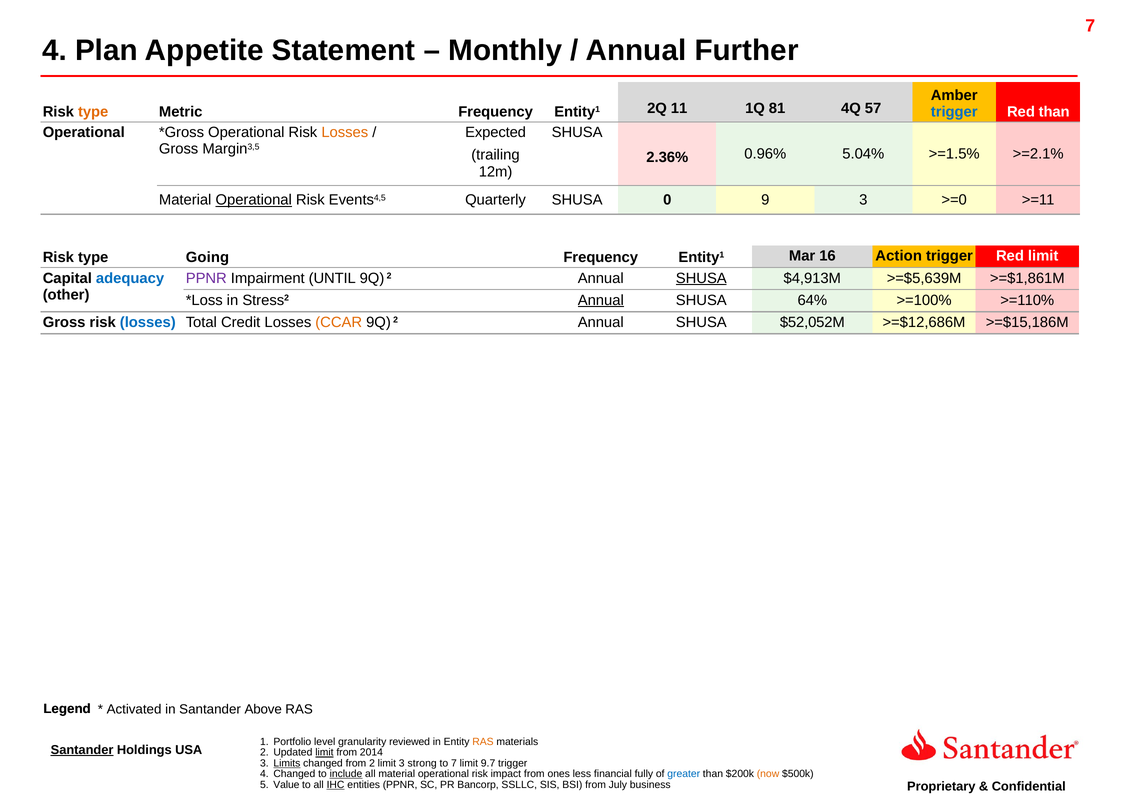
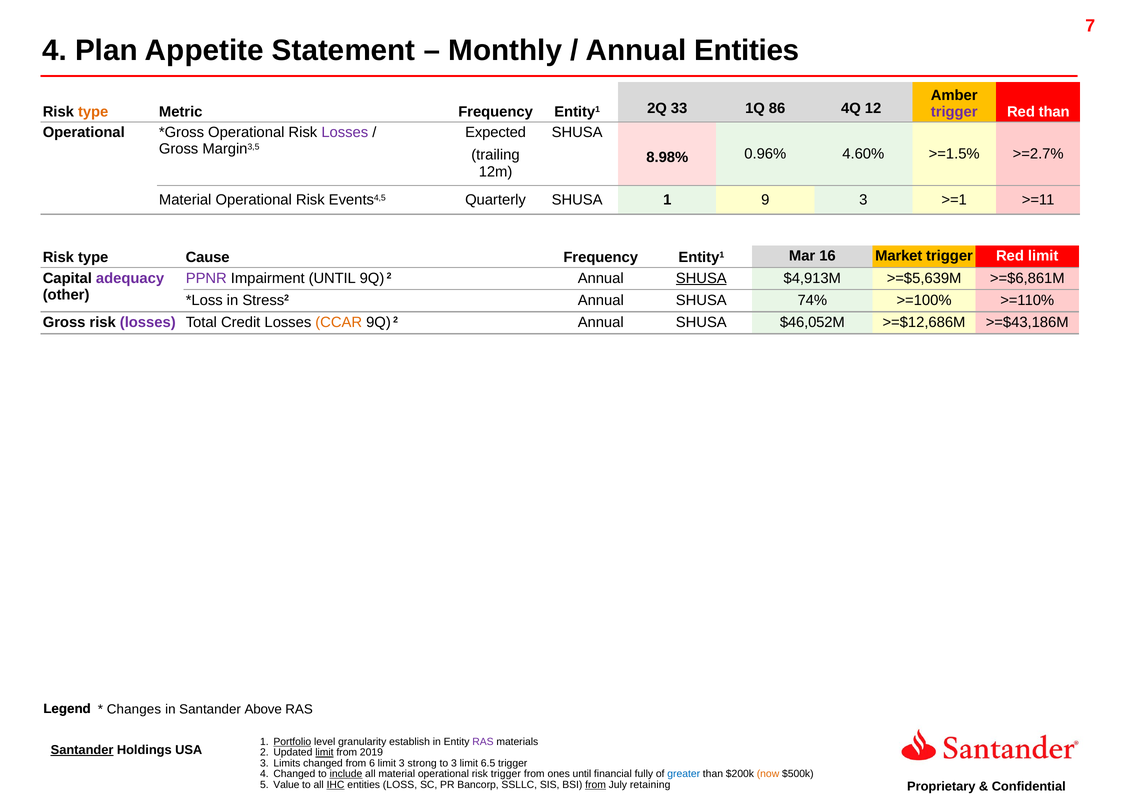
Annual Further: Further -> Entities (747, 51)
11: 11 -> 33 (679, 109)
81: 81 -> 86 (777, 109)
57: 57 -> 12 (873, 109)
trigger colour: blue -> purple (954, 112)
Losses colour: orange -> purple (345, 133)
2.36%: 2.36% -> 8.98% (667, 157)
5.04%: 5.04% -> 4.60% (863, 154)
>=2.1%: >=2.1% -> >=2.7% (1038, 154)
Operational underline: present -> none (254, 200)
SHUSA 0: 0 -> 1 (667, 200)
>=0: >=0 -> >=1 (954, 200)
Going: Going -> Cause (208, 258)
Action: Action -> Market (899, 256)
adequacy colour: blue -> purple (130, 278)
>=$1,861M: >=$1,861M -> >=$6,861M (1027, 278)
Annual underline: present -> none (601, 300)
64%: 64% -> 74% (812, 300)
losses colour: blue -> purple (148, 322)
$52,052M: $52,052M -> $46,052M (812, 322)
>=$15,186M: >=$15,186M -> >=$43,186M (1027, 322)
Activated: Activated -> Changes (134, 710)
Portfolio underline: none -> present (292, 742)
reviewed: reviewed -> establish (410, 742)
RAS colour: orange -> purple (483, 742)
2014: 2014 -> 2019 (371, 753)
Limits underline: present -> none (287, 764)
from 2: 2 -> 6 (372, 764)
to 7: 7 -> 3 (454, 764)
9.7: 9.7 -> 6.5 (488, 764)
risk impact: impact -> trigger (506, 775)
ones less: less -> until (582, 775)
entities PPNR: PPNR -> LOSS (400, 785)
from underline: none -> present (596, 785)
business: business -> retaining (650, 785)
